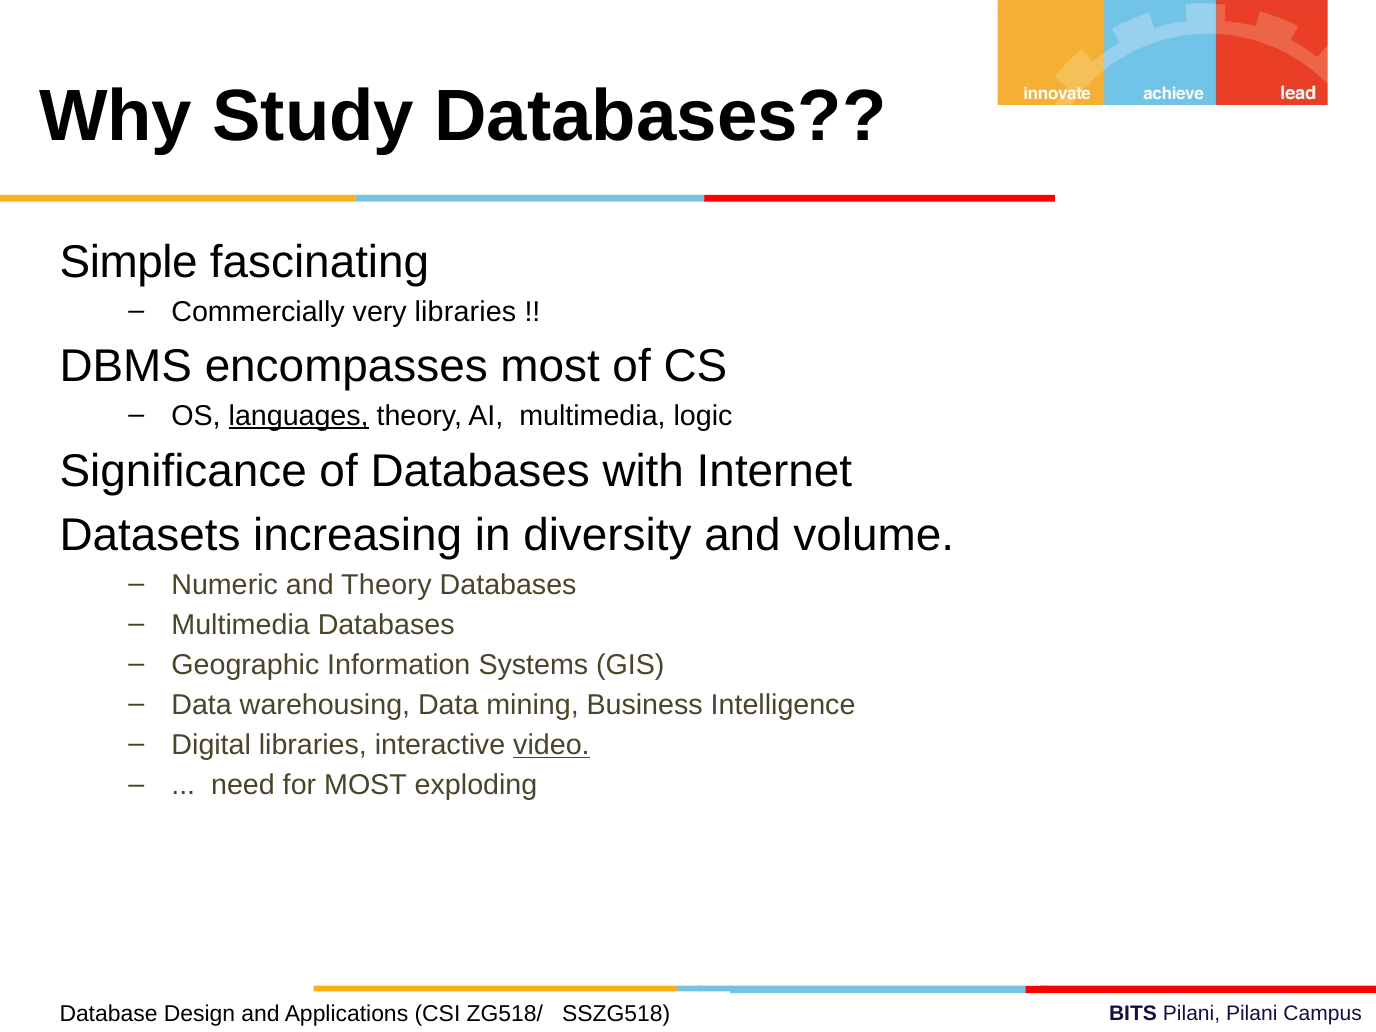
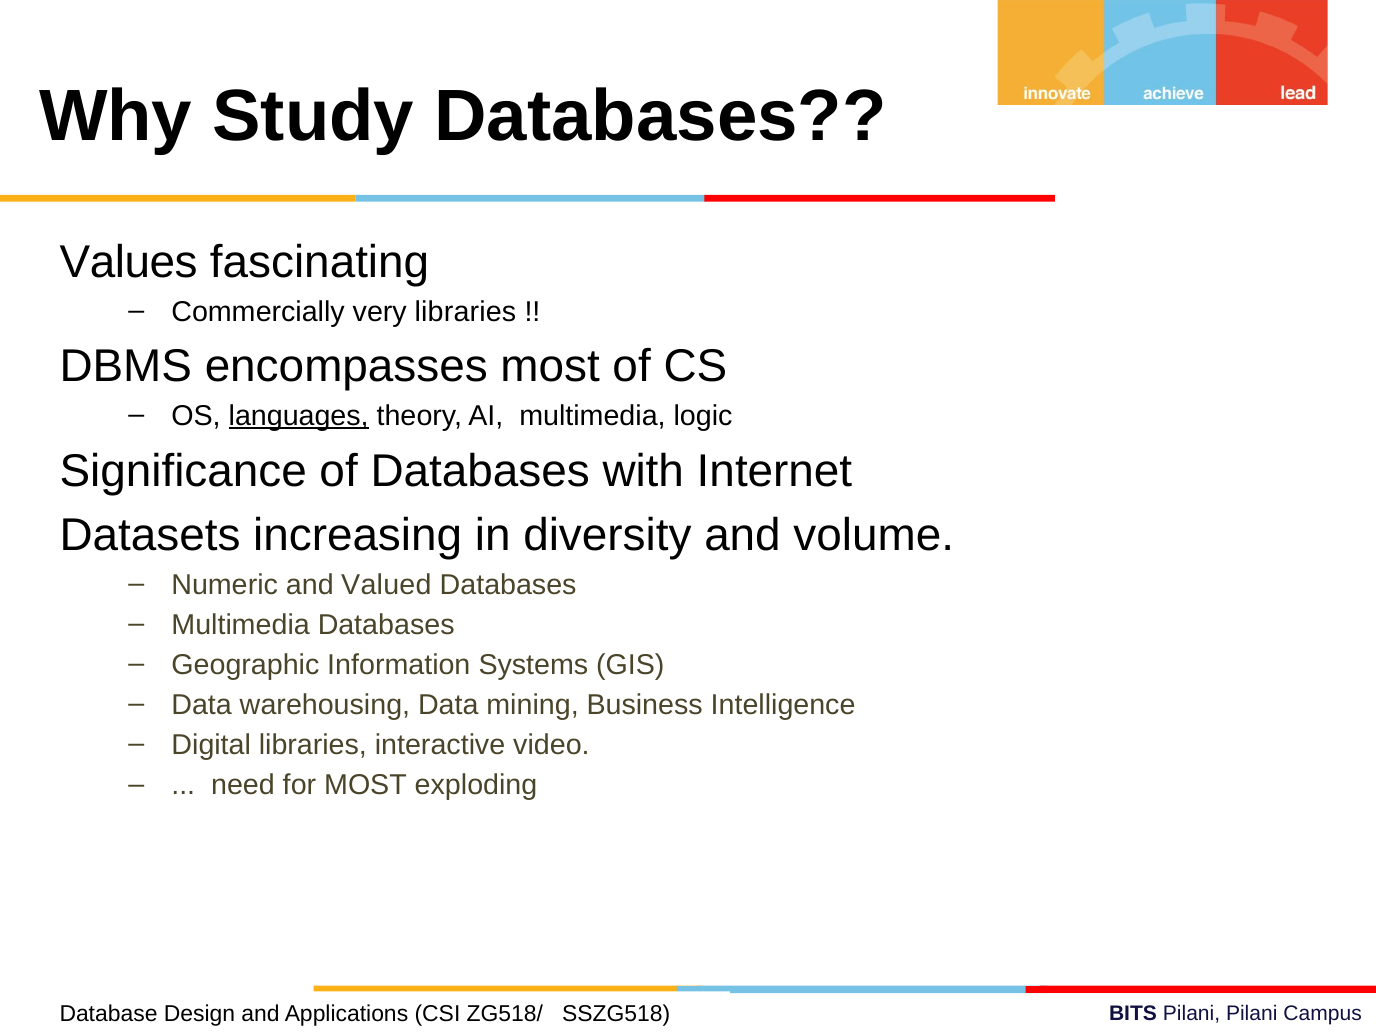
Simple: Simple -> Values (129, 262)
and Theory: Theory -> Valued (386, 585)
video underline: present -> none (551, 745)
